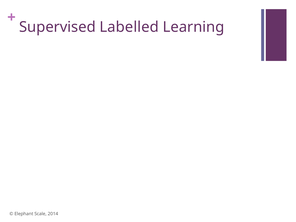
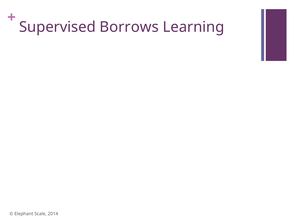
Labelled: Labelled -> Borrows (129, 27)
